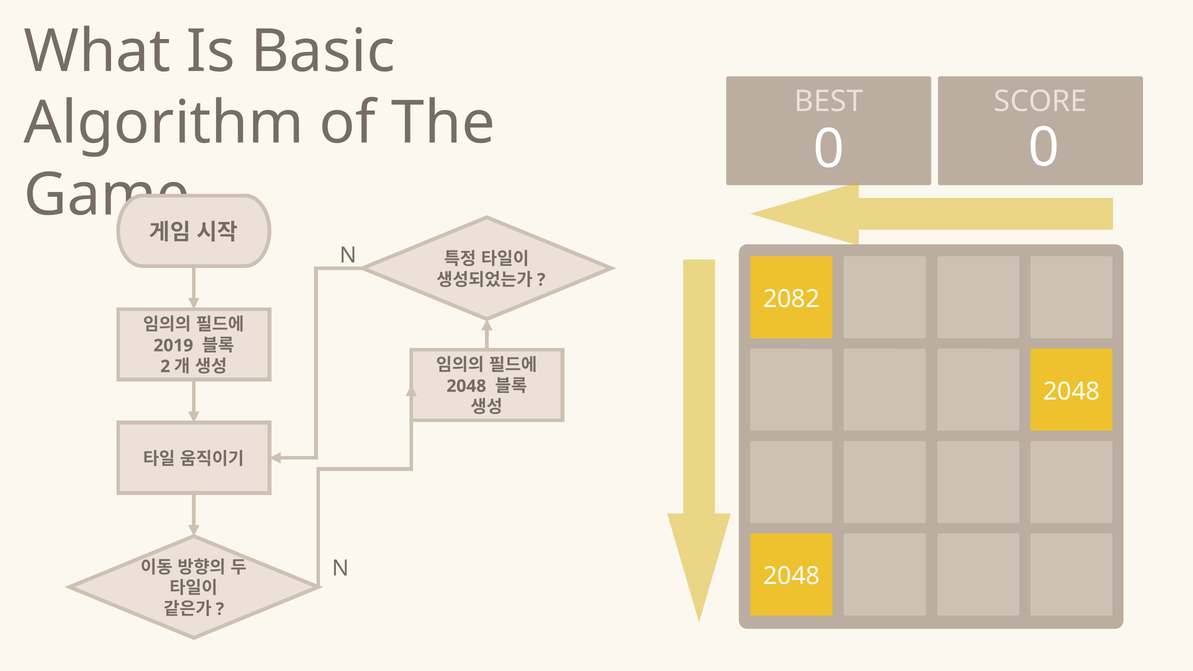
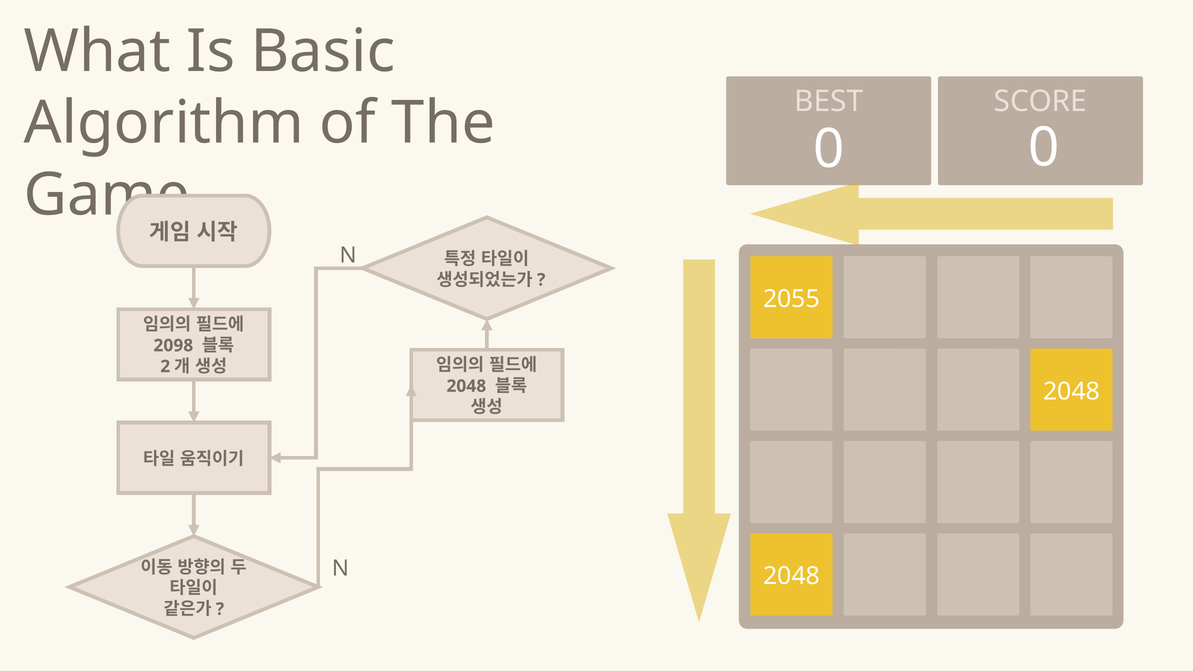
2082: 2082 -> 2055 (791, 299)
2019: 2019 -> 2098 (173, 346)
